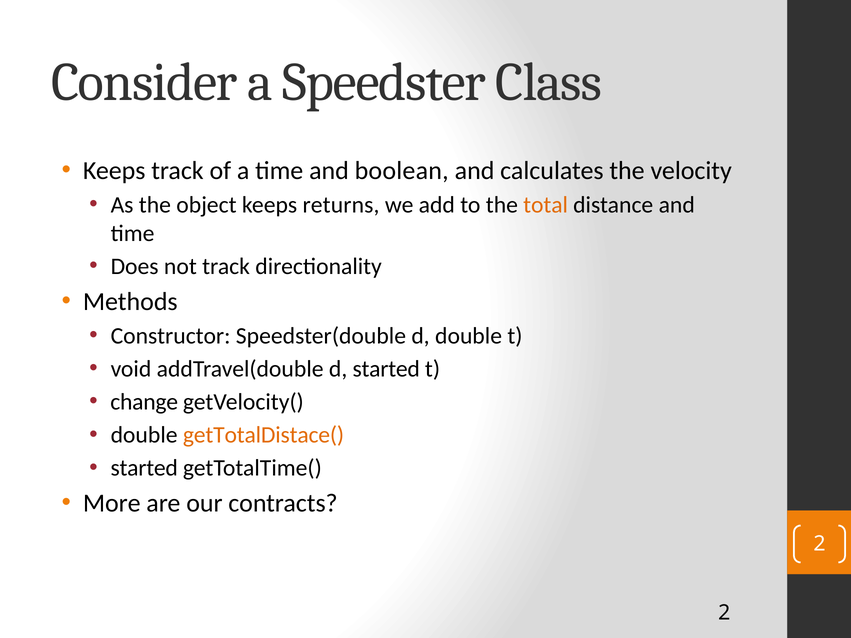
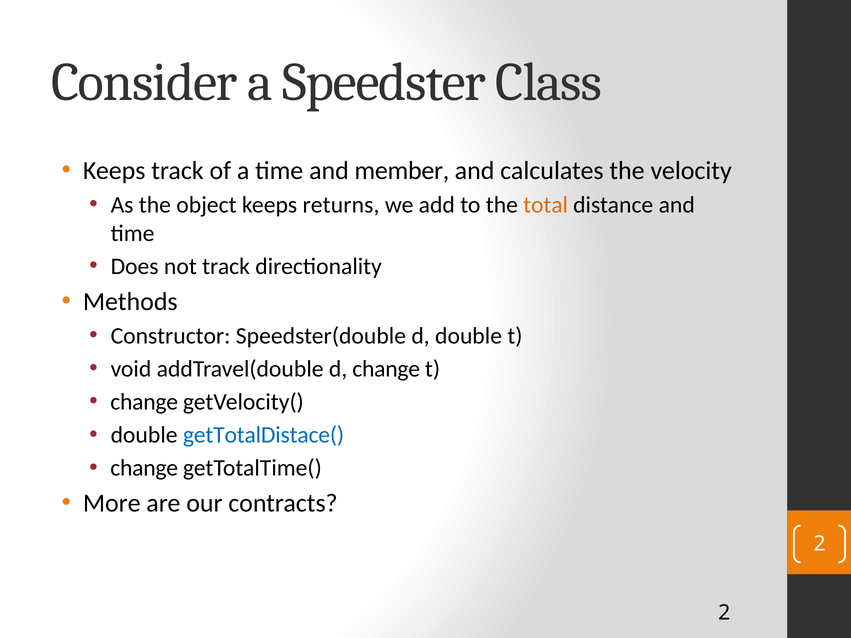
boolean: boolean -> member (402, 171)
d started: started -> change (386, 369)
getTotalDistace( colour: orange -> blue (264, 435)
started: started -> change (144, 468)
